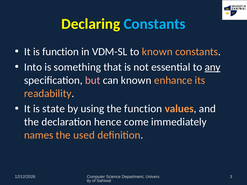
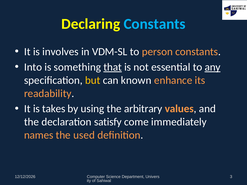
is function: function -> involves (60, 52)
to known: known -> person (157, 52)
that underline: none -> present (113, 67)
but colour: pink -> yellow (93, 80)
state: state -> takes (54, 109)
the function: function -> arbitrary (143, 109)
hence: hence -> satisfy (108, 122)
